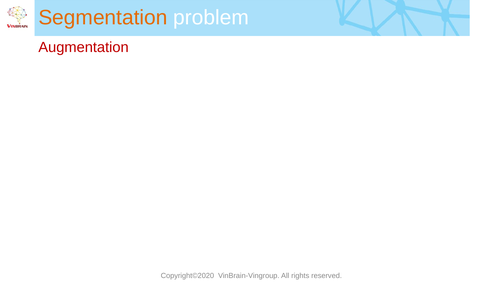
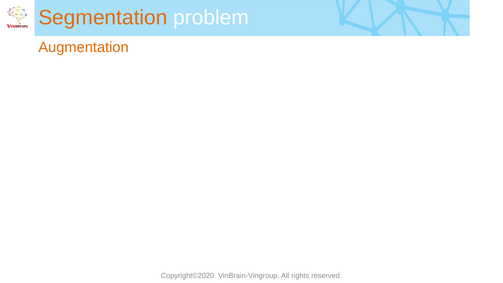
Augmentation colour: red -> orange (84, 47)
